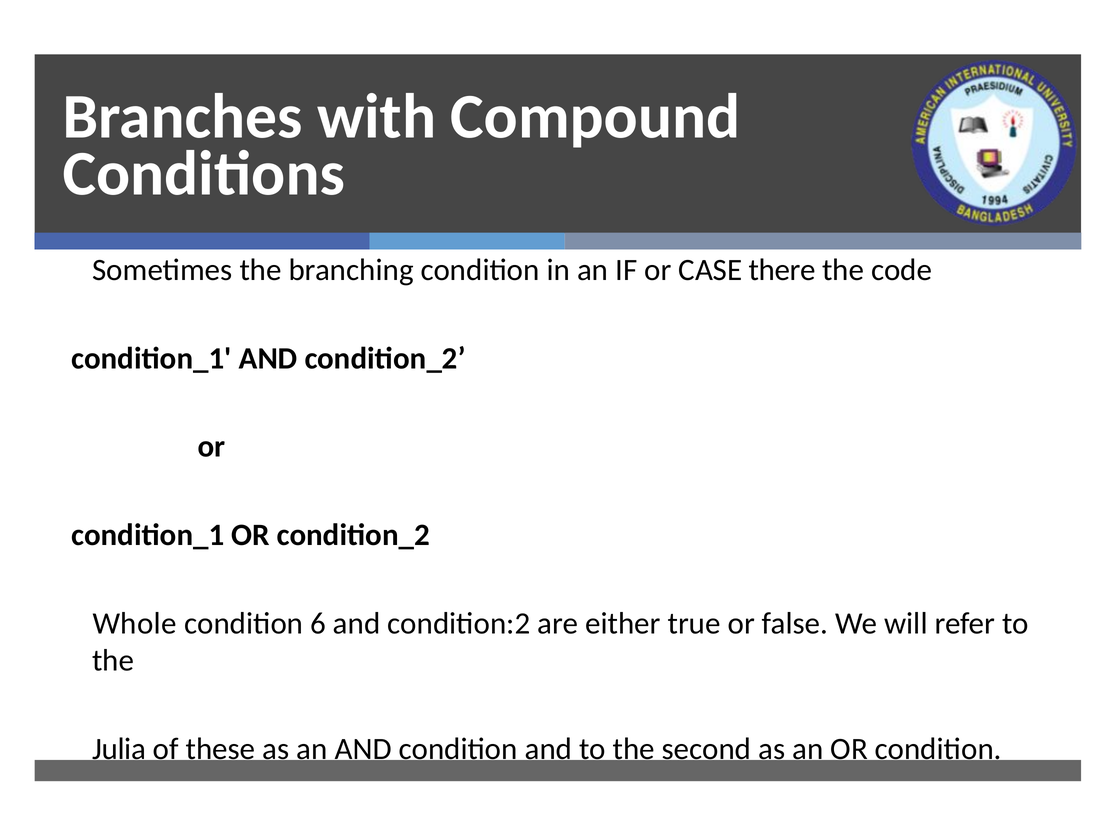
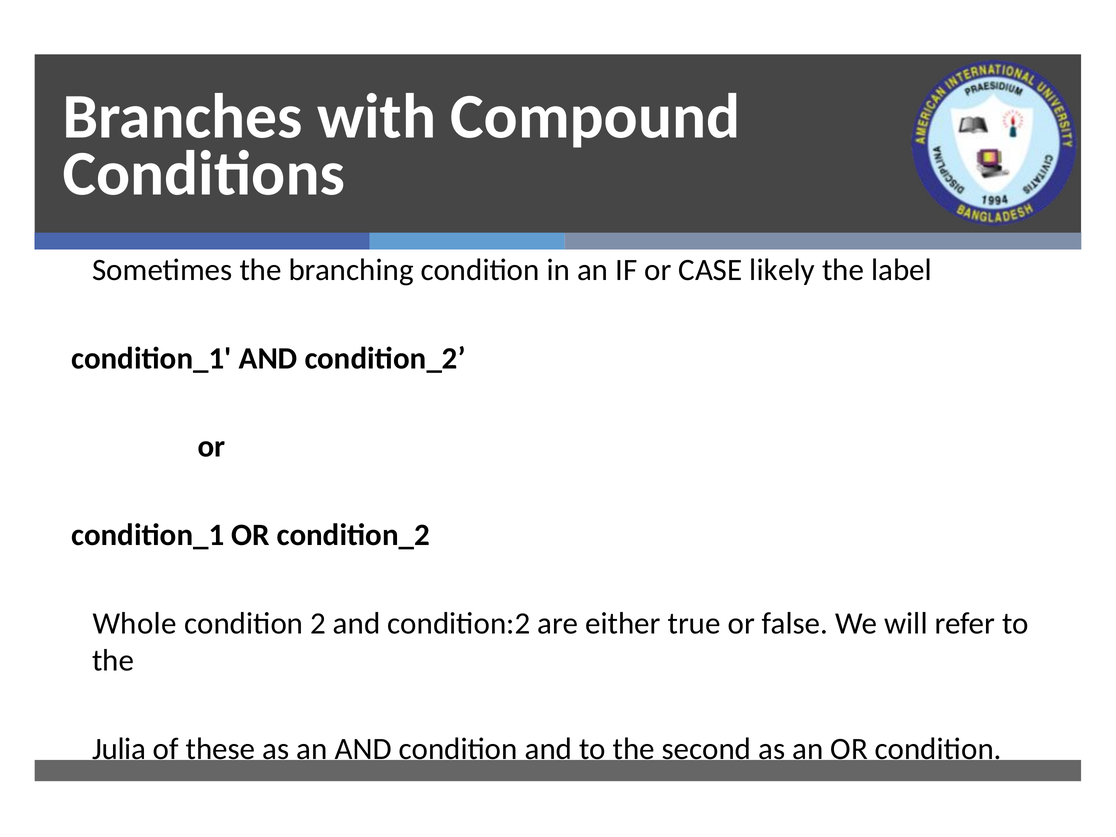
there: there -> likely (782, 270)
code: code -> label (902, 270)
6: 6 -> 2 (318, 623)
